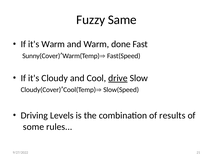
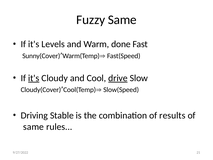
it's Warm: Warm -> Levels (53, 44)
it's underline: none -> present (34, 78)
Levels: Levels -> Stable (62, 115)
some: some -> same (33, 127)
